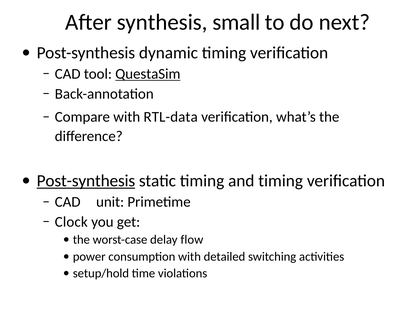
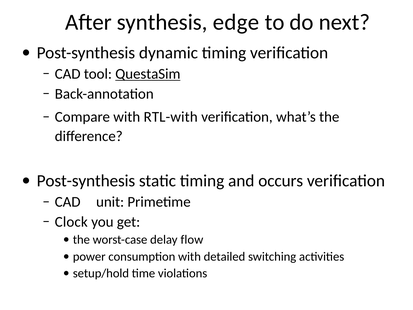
small: small -> edge (236, 22)
RTL-data: RTL-data -> RTL-with (171, 117)
Post-synthesis underline: present -> none (86, 181)
and timing: timing -> occurs (281, 181)
